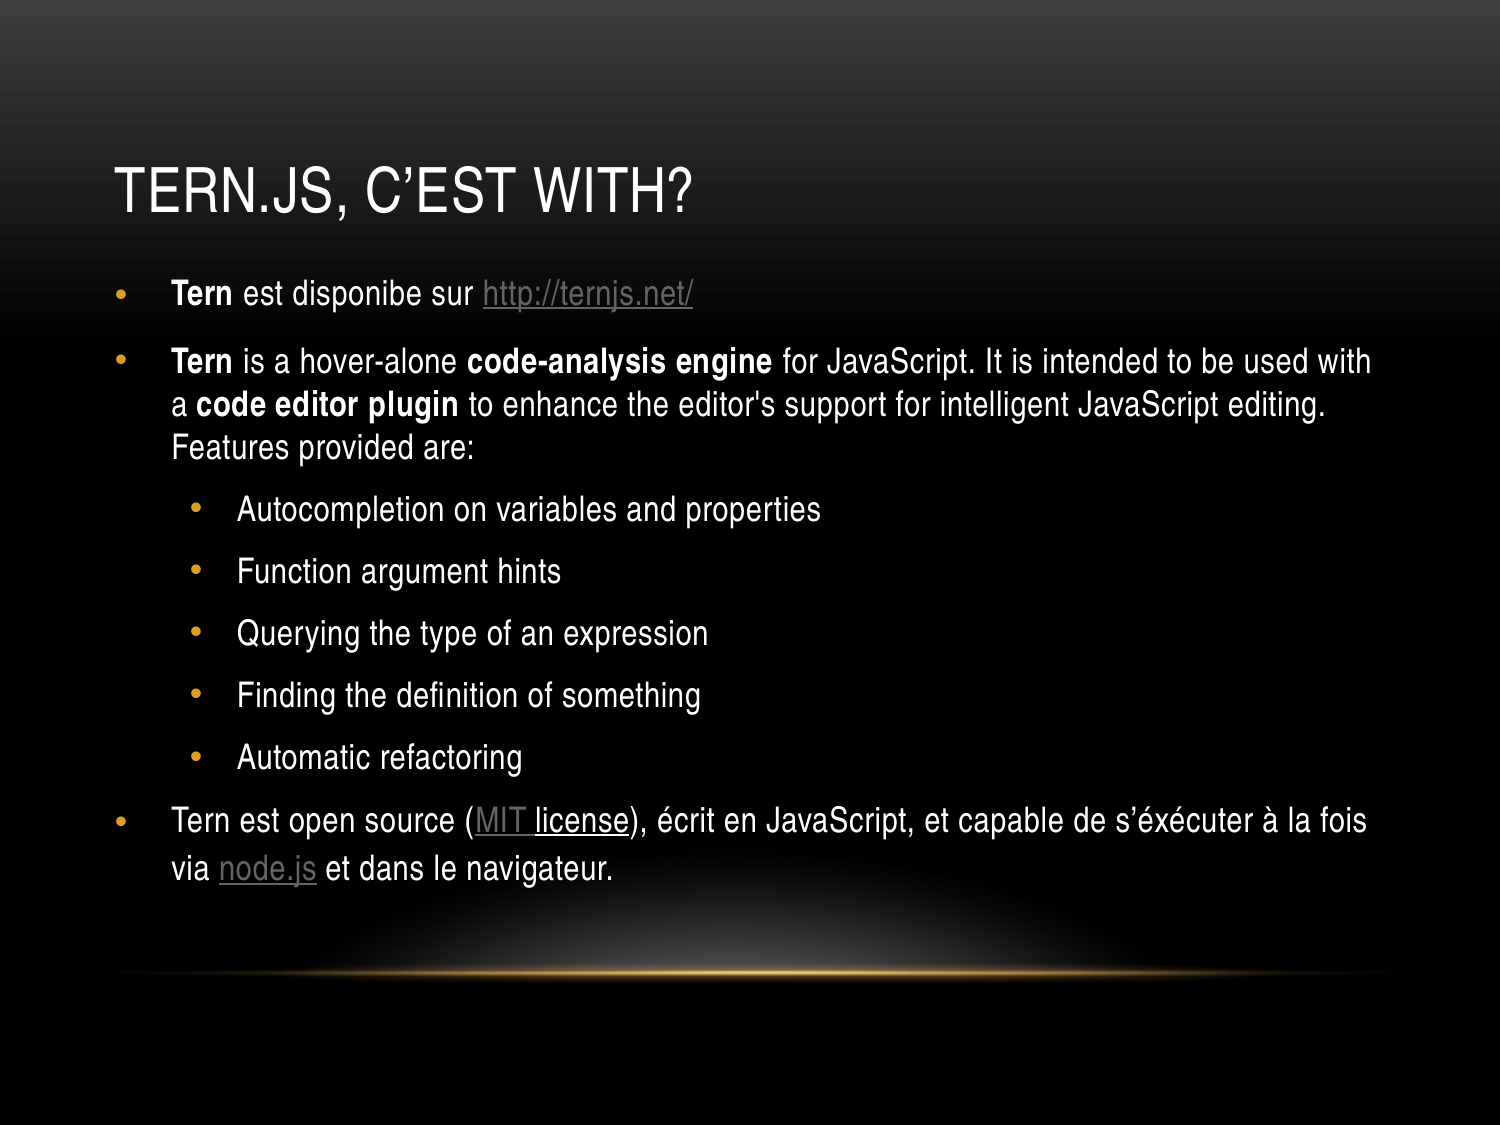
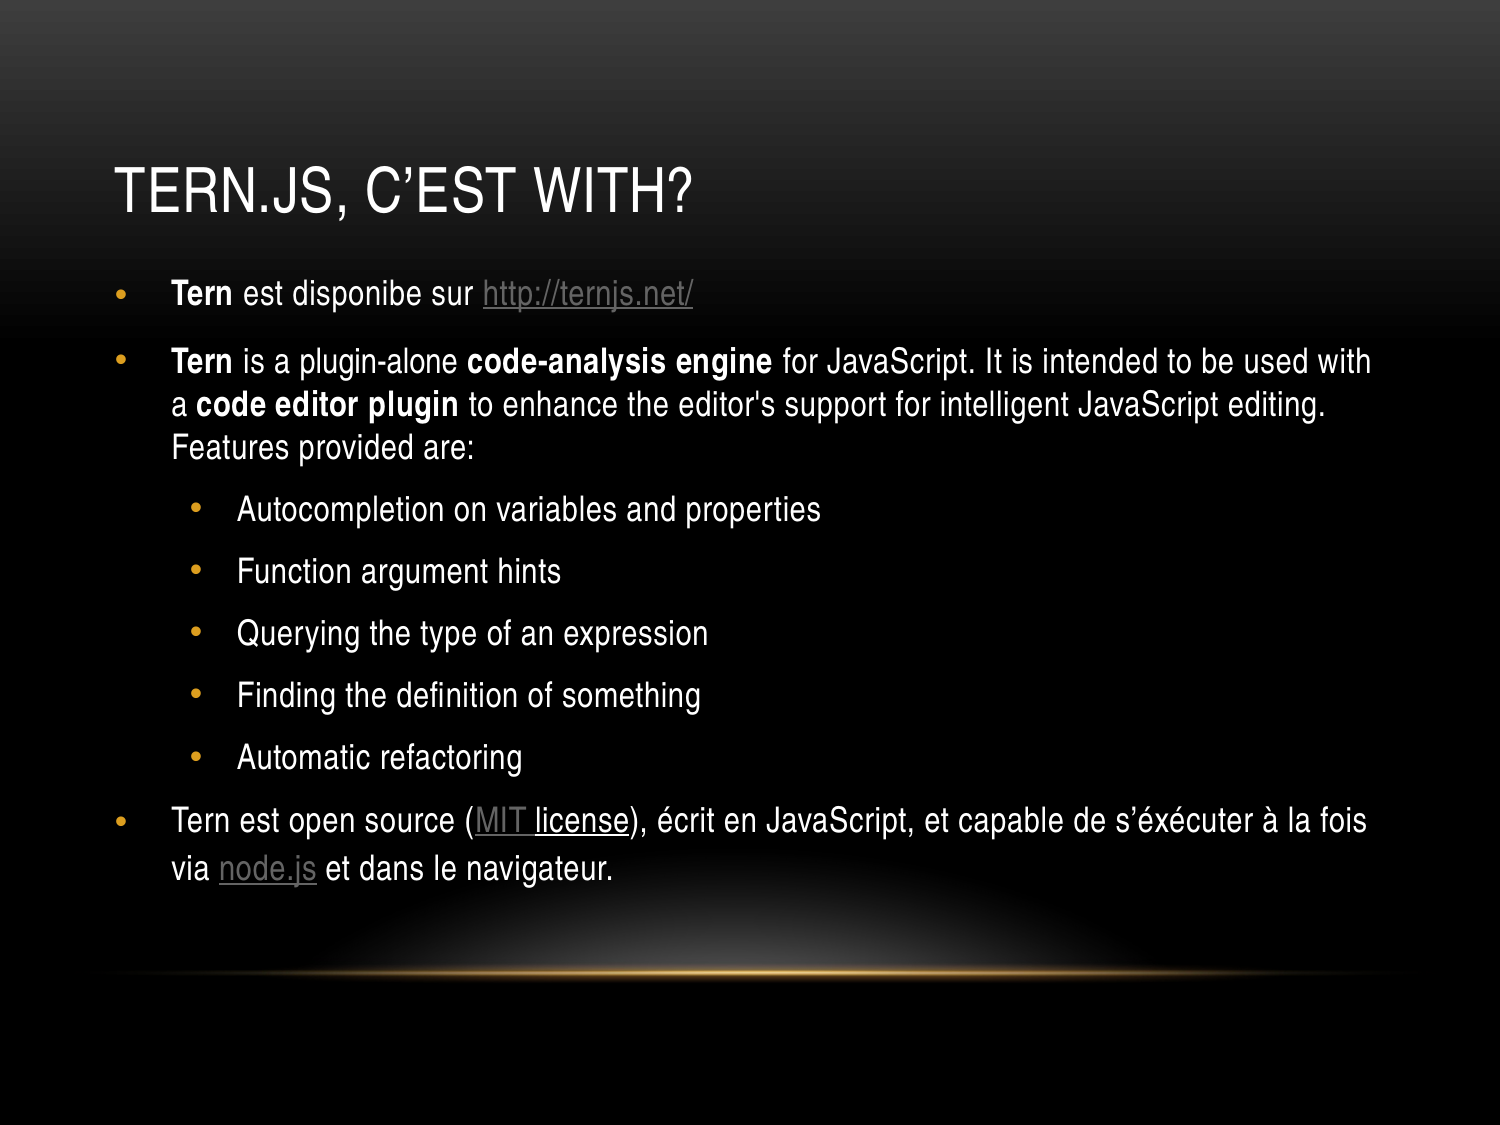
hover-alone: hover-alone -> plugin-alone (379, 362)
